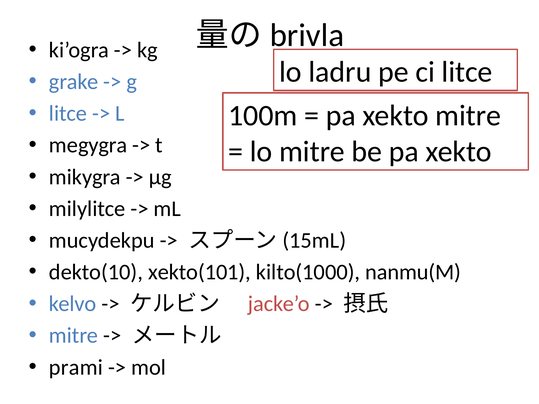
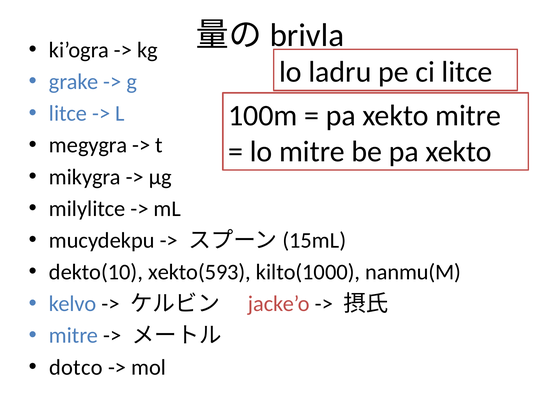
xekto(101: xekto(101 -> xekto(593 (199, 272)
prami: prami -> dotco (76, 368)
